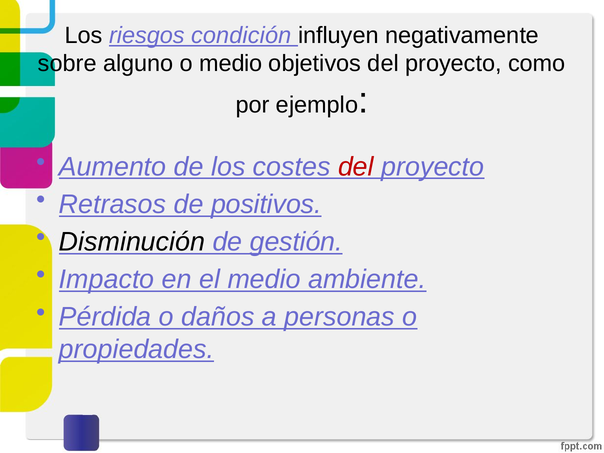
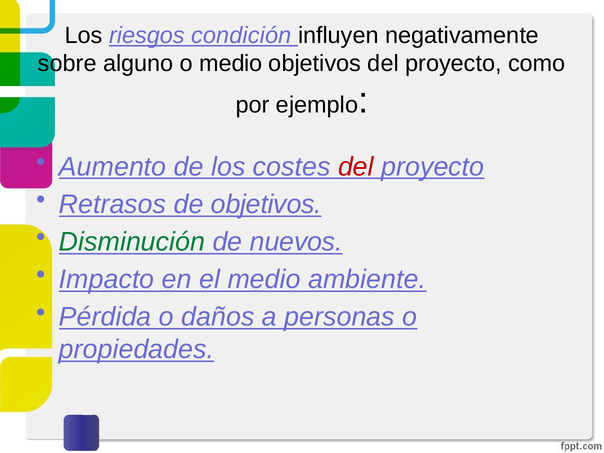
de positivos: positivos -> objetivos (266, 204)
Disminución colour: black -> green (132, 242)
gestión: gestión -> nuevos (296, 242)
